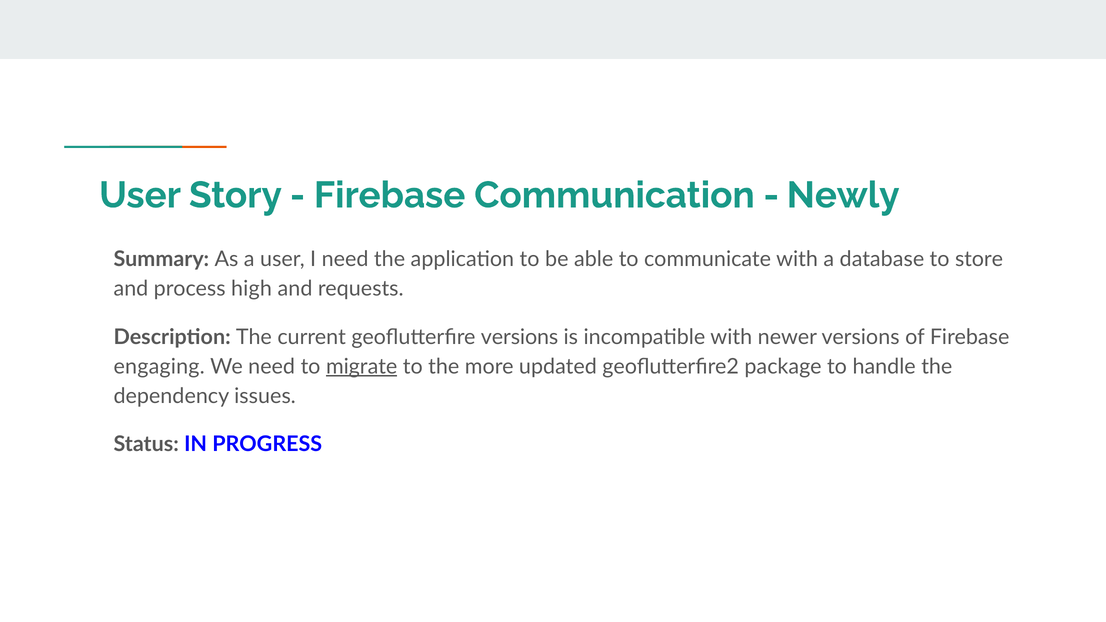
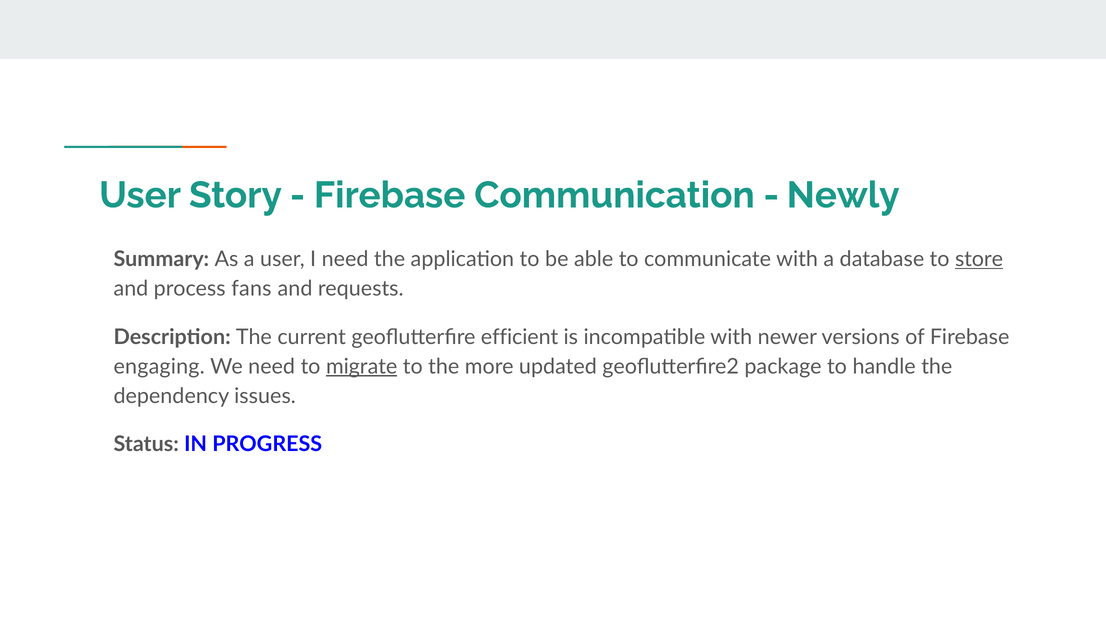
store underline: none -> present (979, 259)
high: high -> fans (251, 289)
geoflutterfire versions: versions -> efficient (520, 337)
